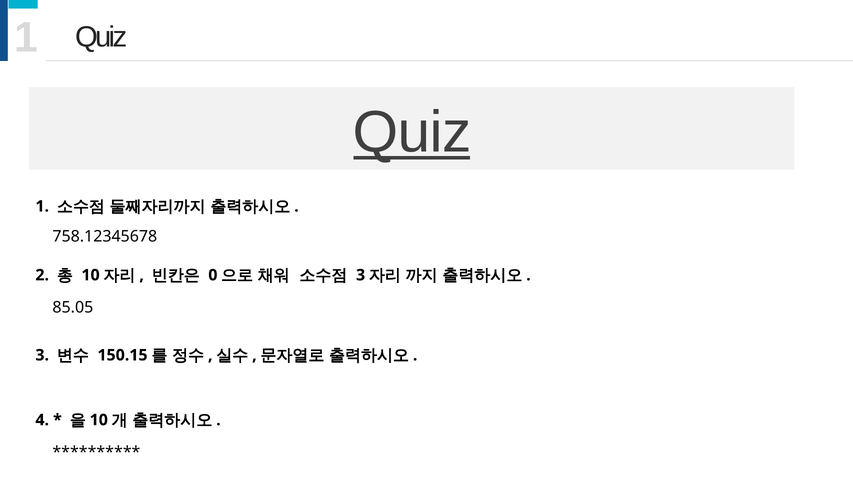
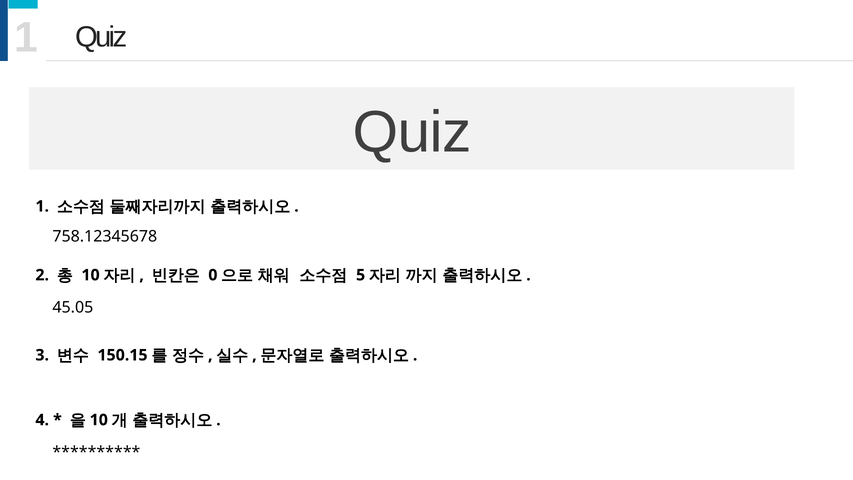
Quiz underline: present -> none (412, 132)
3: 3 -> 5 (361, 275)
85.05: 85.05 -> 45.05 (73, 307)
